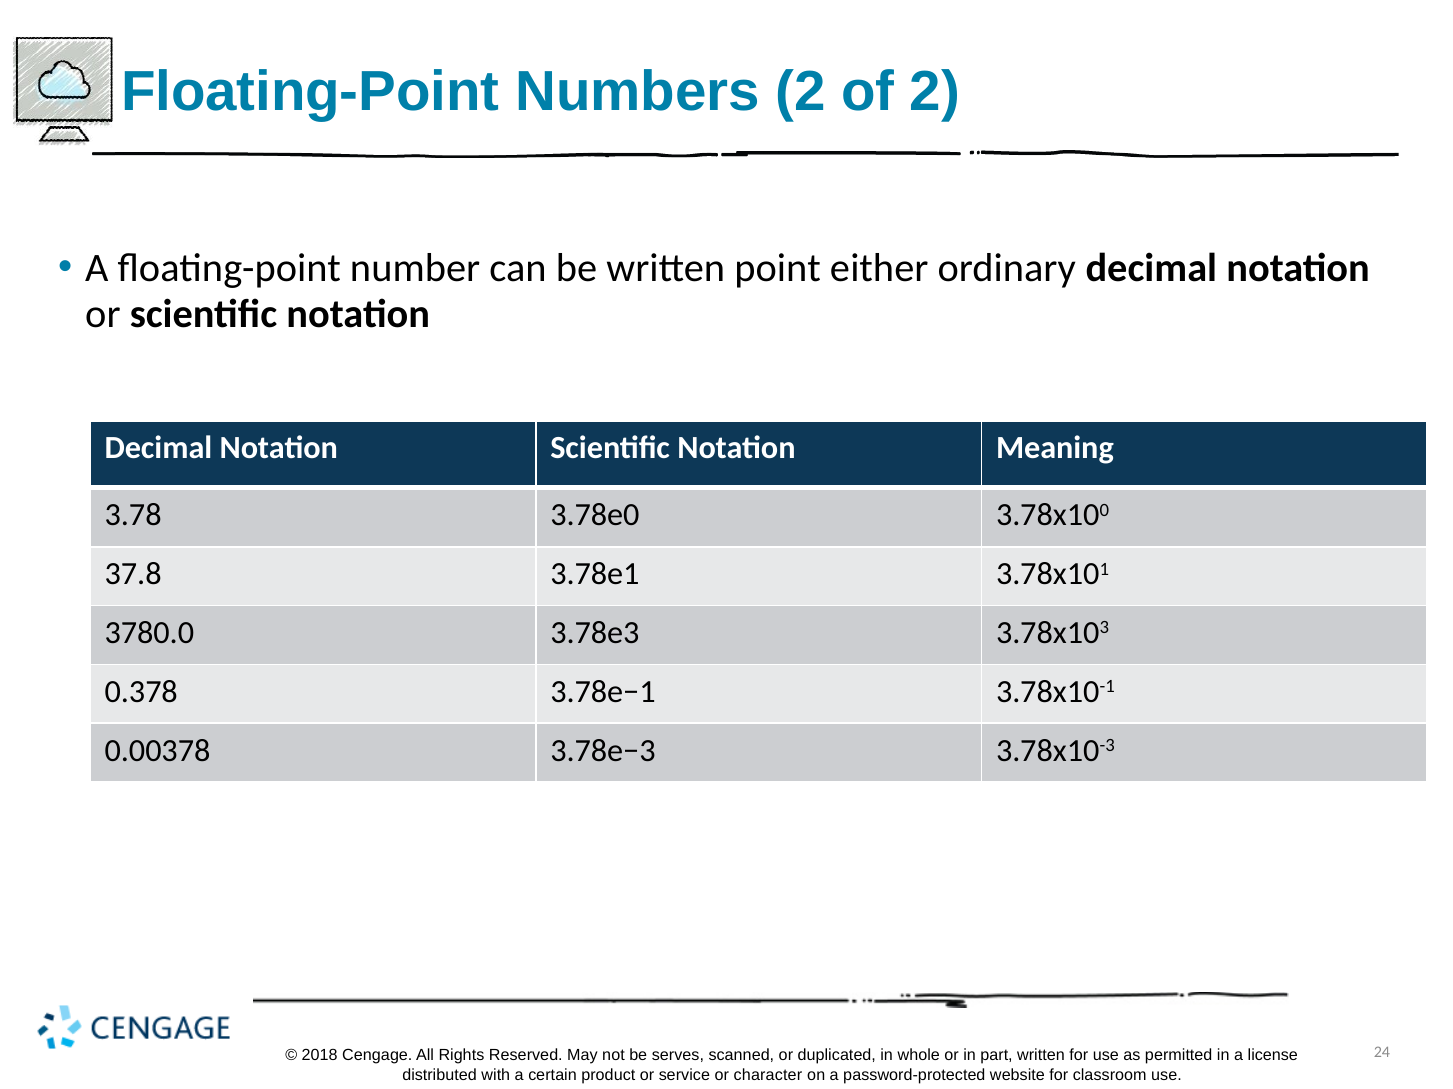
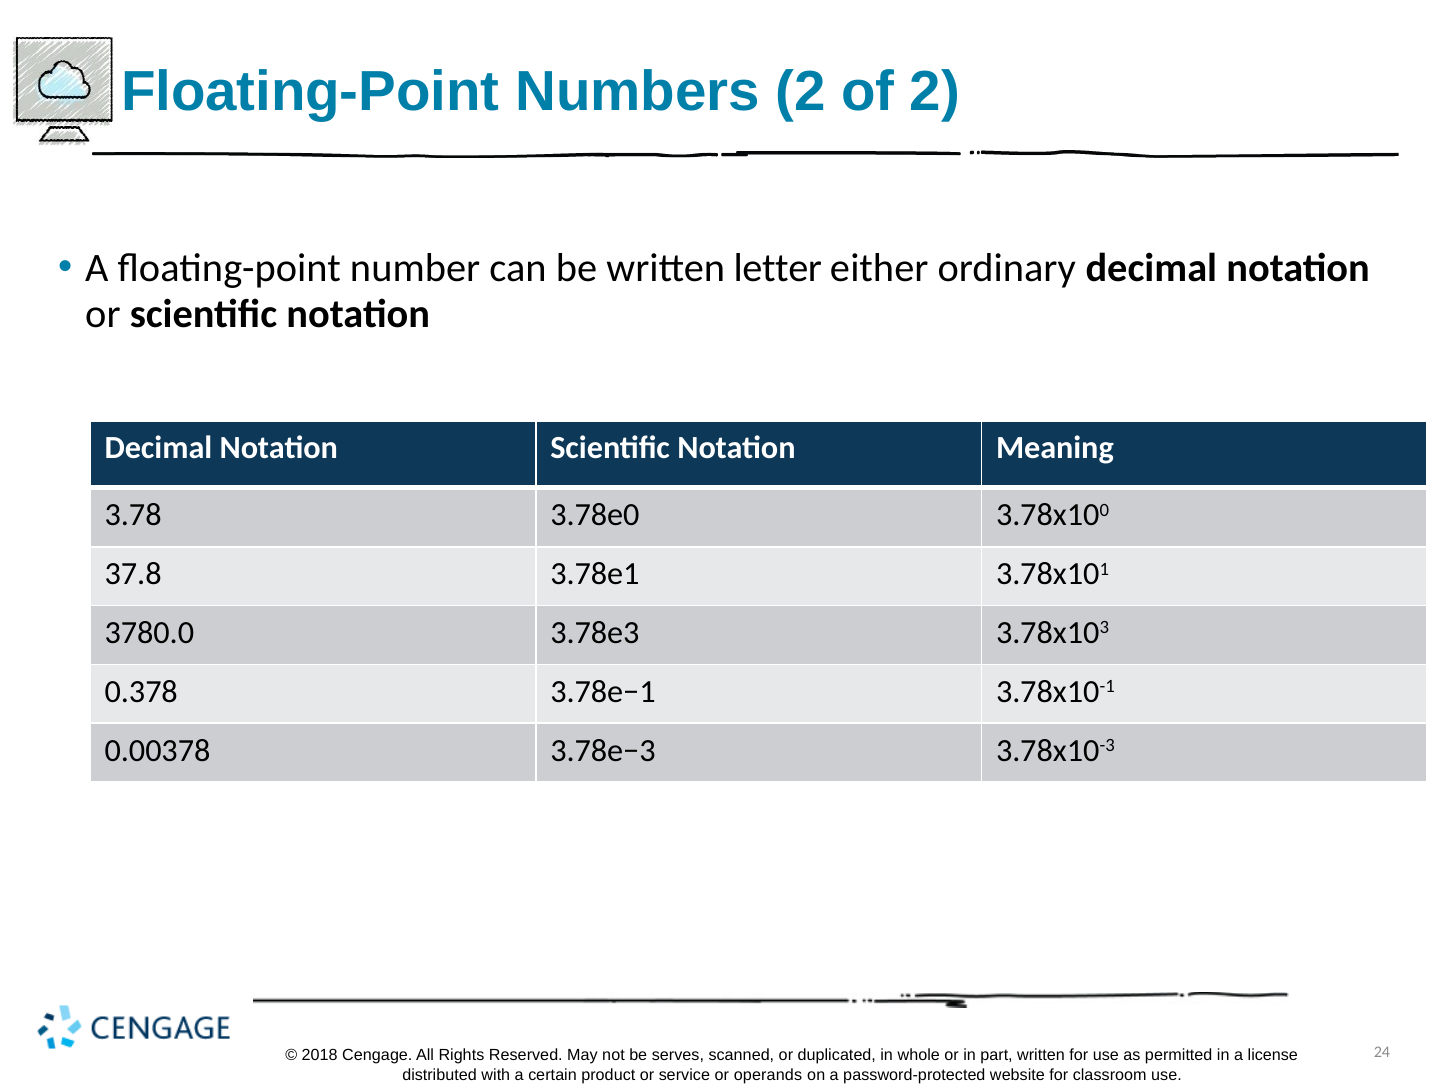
point: point -> letter (778, 268)
character: character -> operands (768, 1076)
